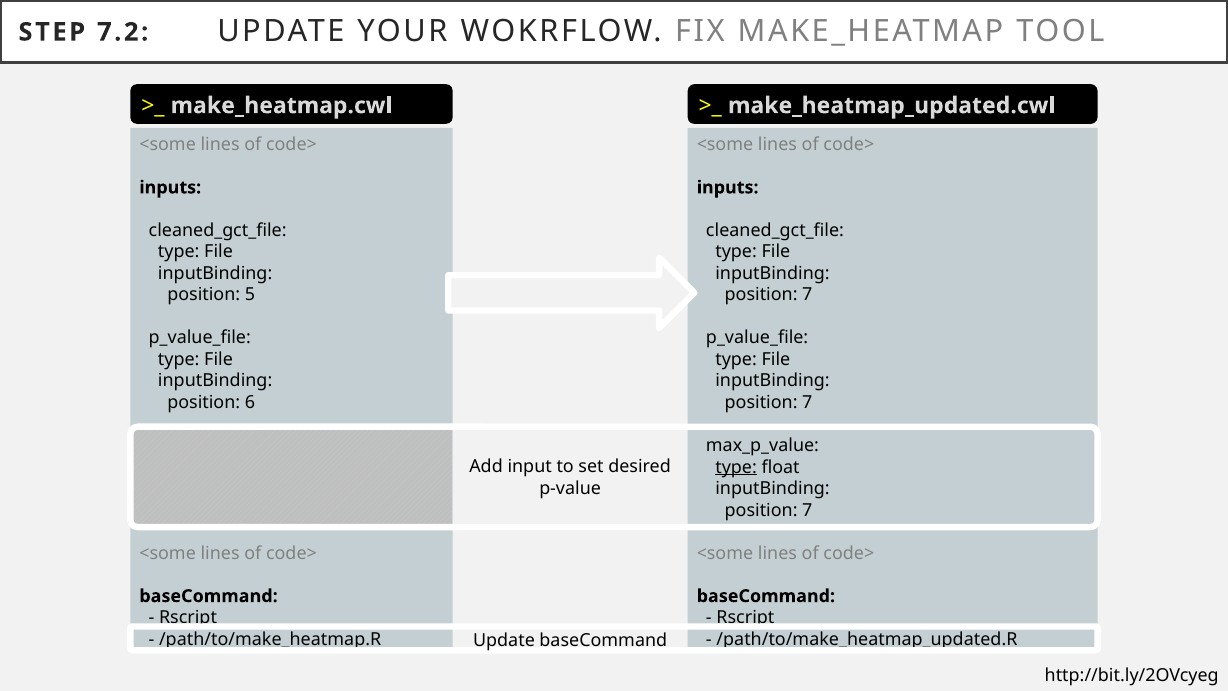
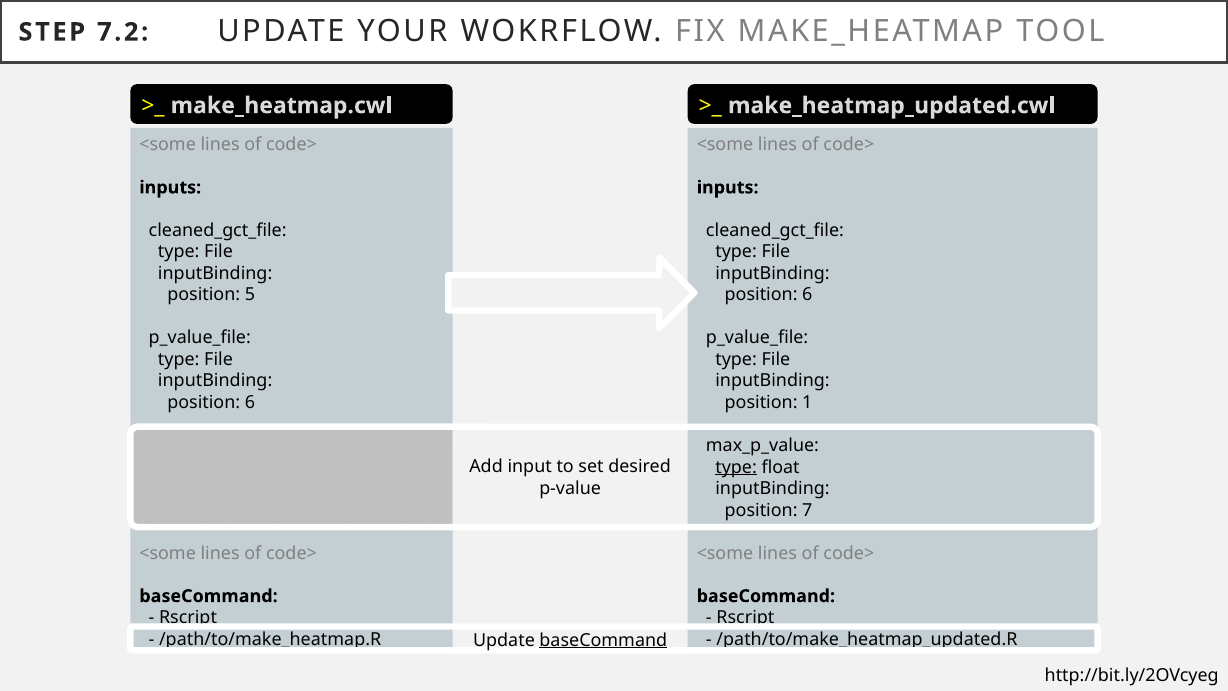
7: 7 -> 6 (807, 295)
7: 7 -> 1 (807, 402)
baseCommand underline: none -> present (603, 640)
